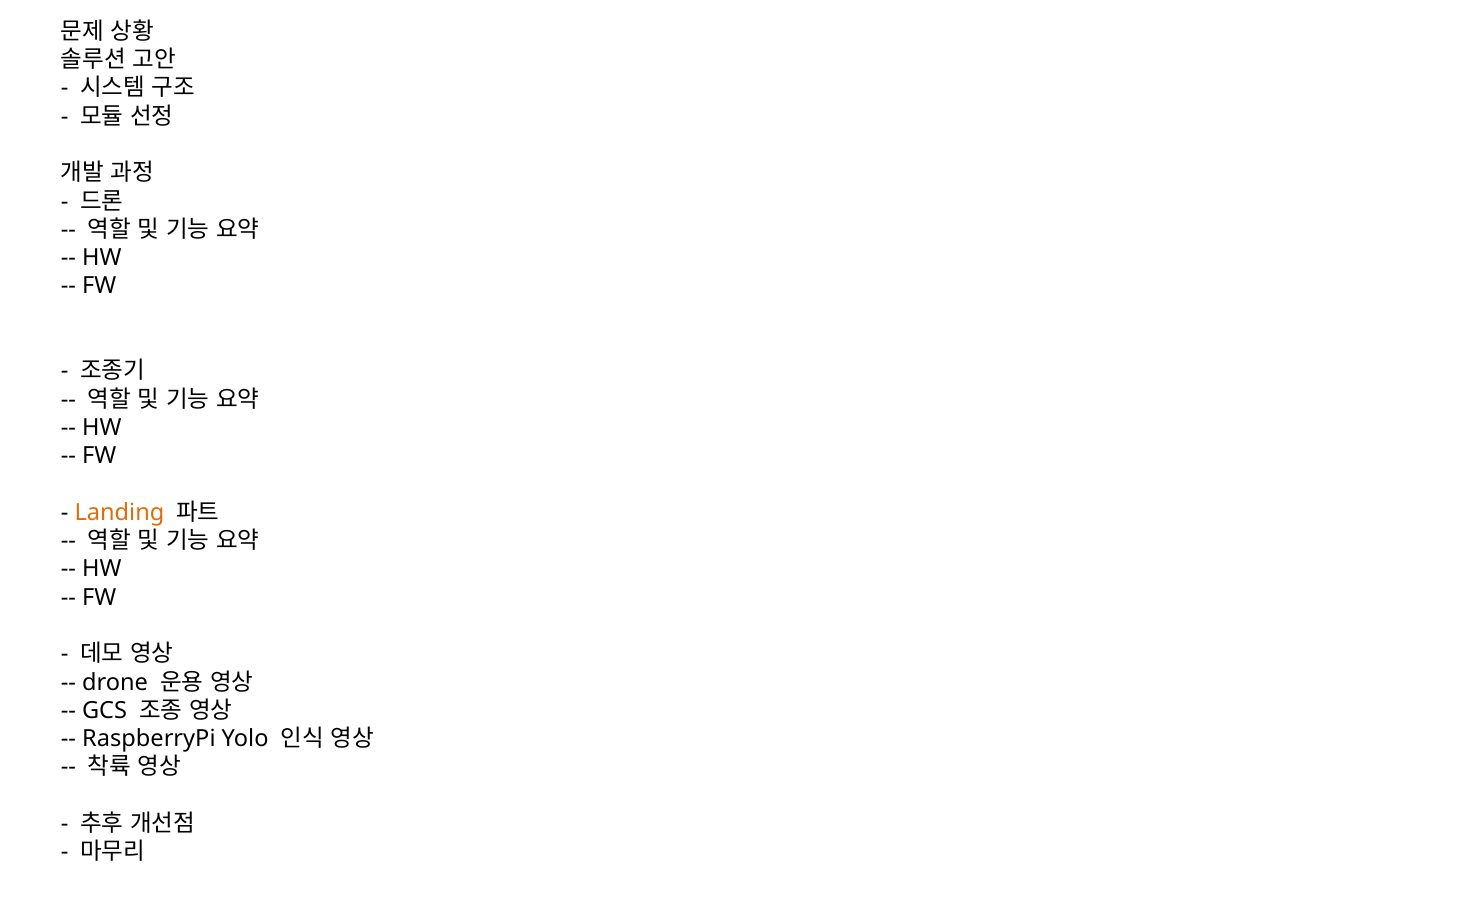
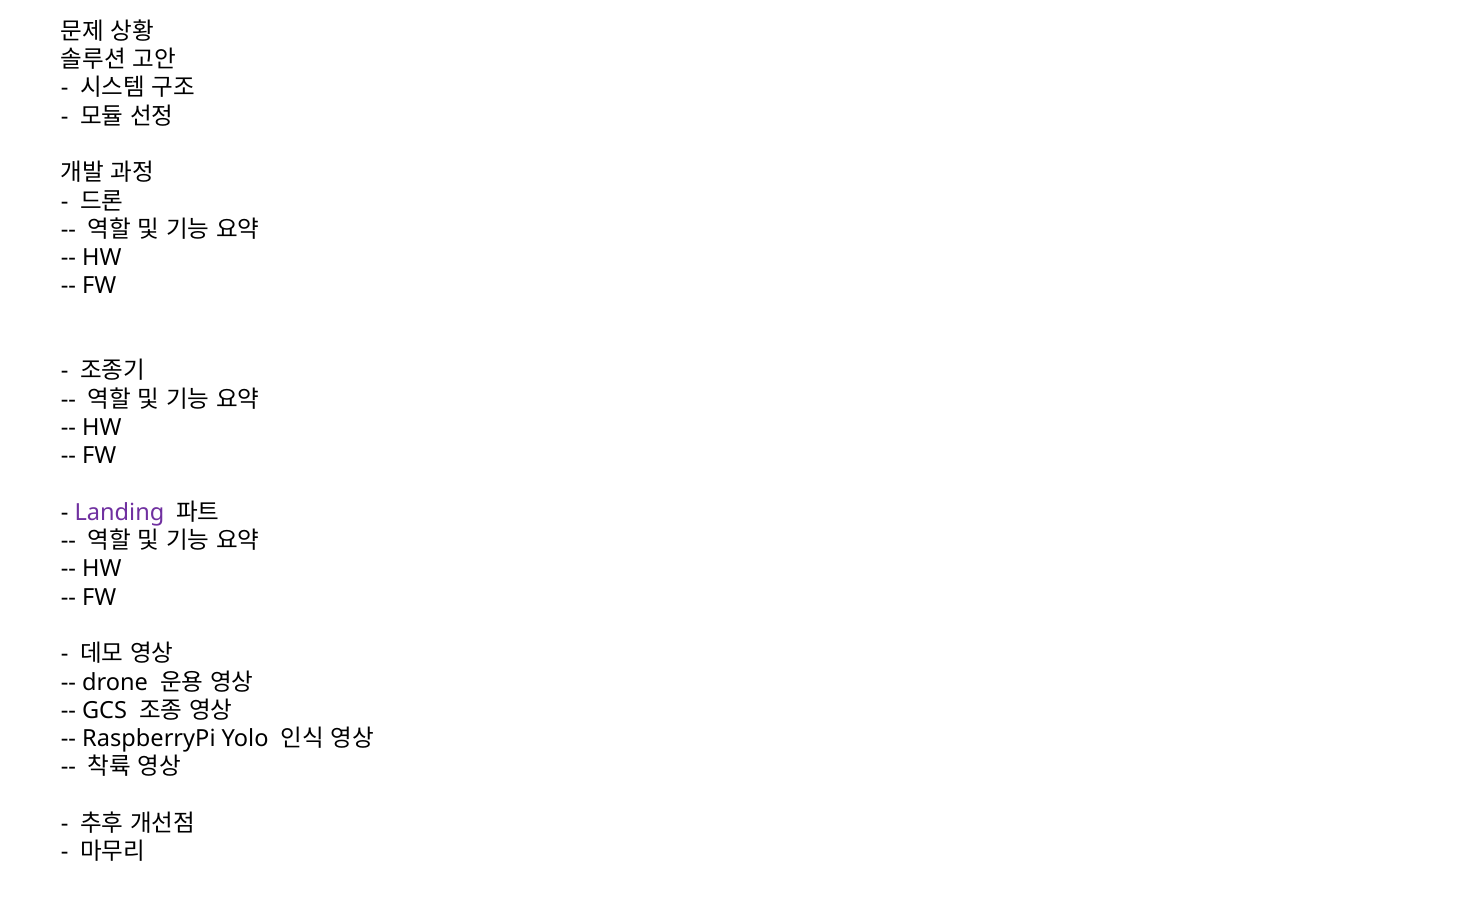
Landing colour: orange -> purple (119, 513)
